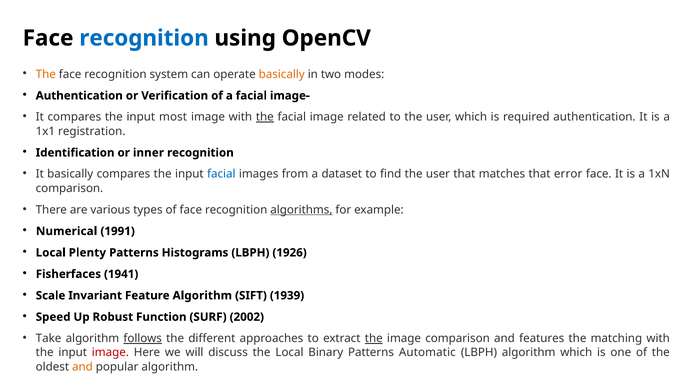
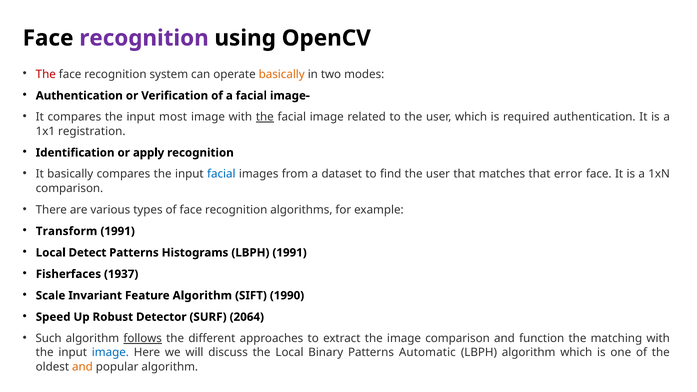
recognition colour: blue -> purple (144, 38)
The colour: orange -> red (46, 74)
inner: inner -> apply (149, 153)
algorithms underline: present -> none (301, 210)
Numerical: Numerical -> Transform (67, 231)
Plenty: Plenty -> Detect (87, 253)
LBPH 1926: 1926 -> 1991 (290, 253)
1941: 1941 -> 1937 (121, 274)
1939: 1939 -> 1990 (287, 296)
Function: Function -> Detector (161, 317)
2002: 2002 -> 2064 (247, 317)
Take: Take -> Such (49, 338)
the underline: present -> none (374, 338)
features: features -> function (542, 338)
image colour: red -> blue (110, 353)
